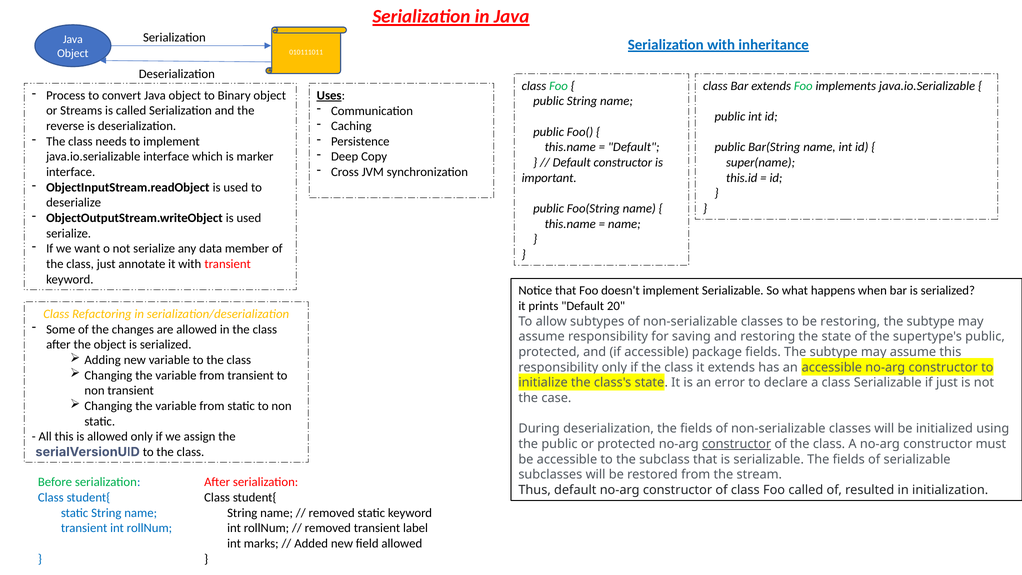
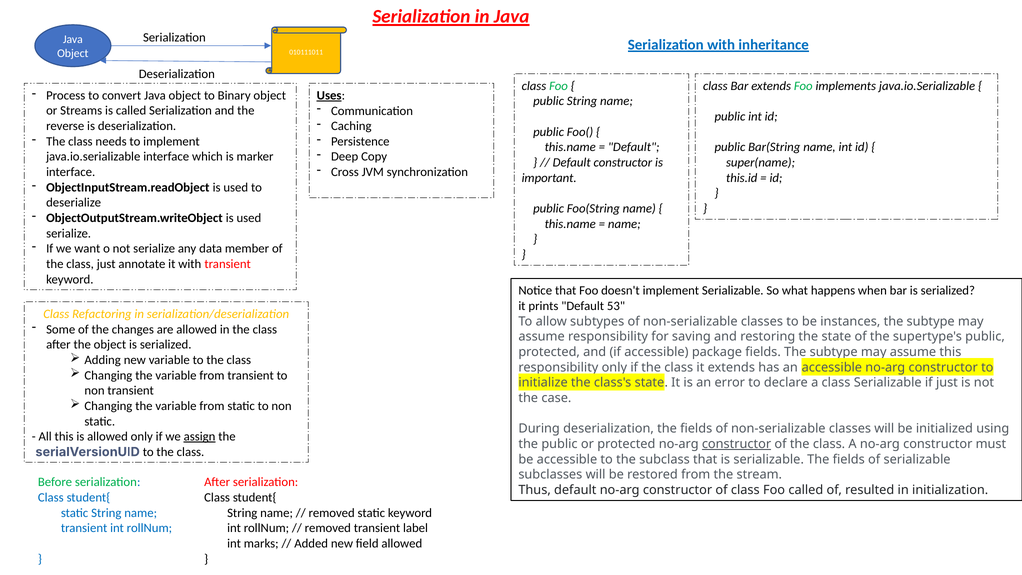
20: 20 -> 53 (616, 306)
be restoring: restoring -> instances (850, 321)
assign underline: none -> present (200, 437)
